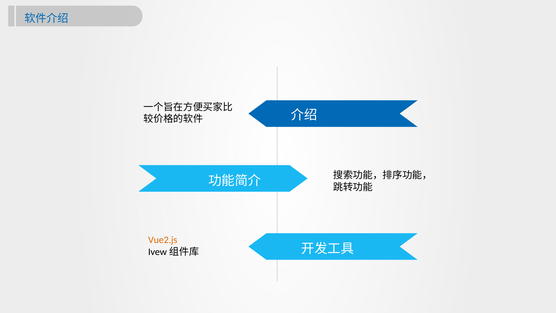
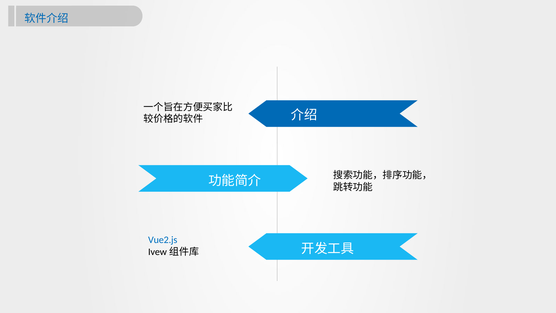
Vue2.js colour: orange -> blue (163, 240)
